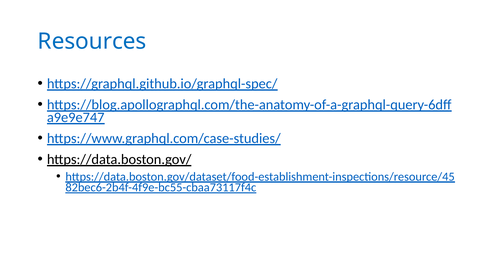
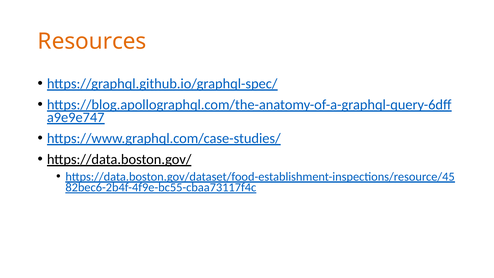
Resources colour: blue -> orange (92, 41)
